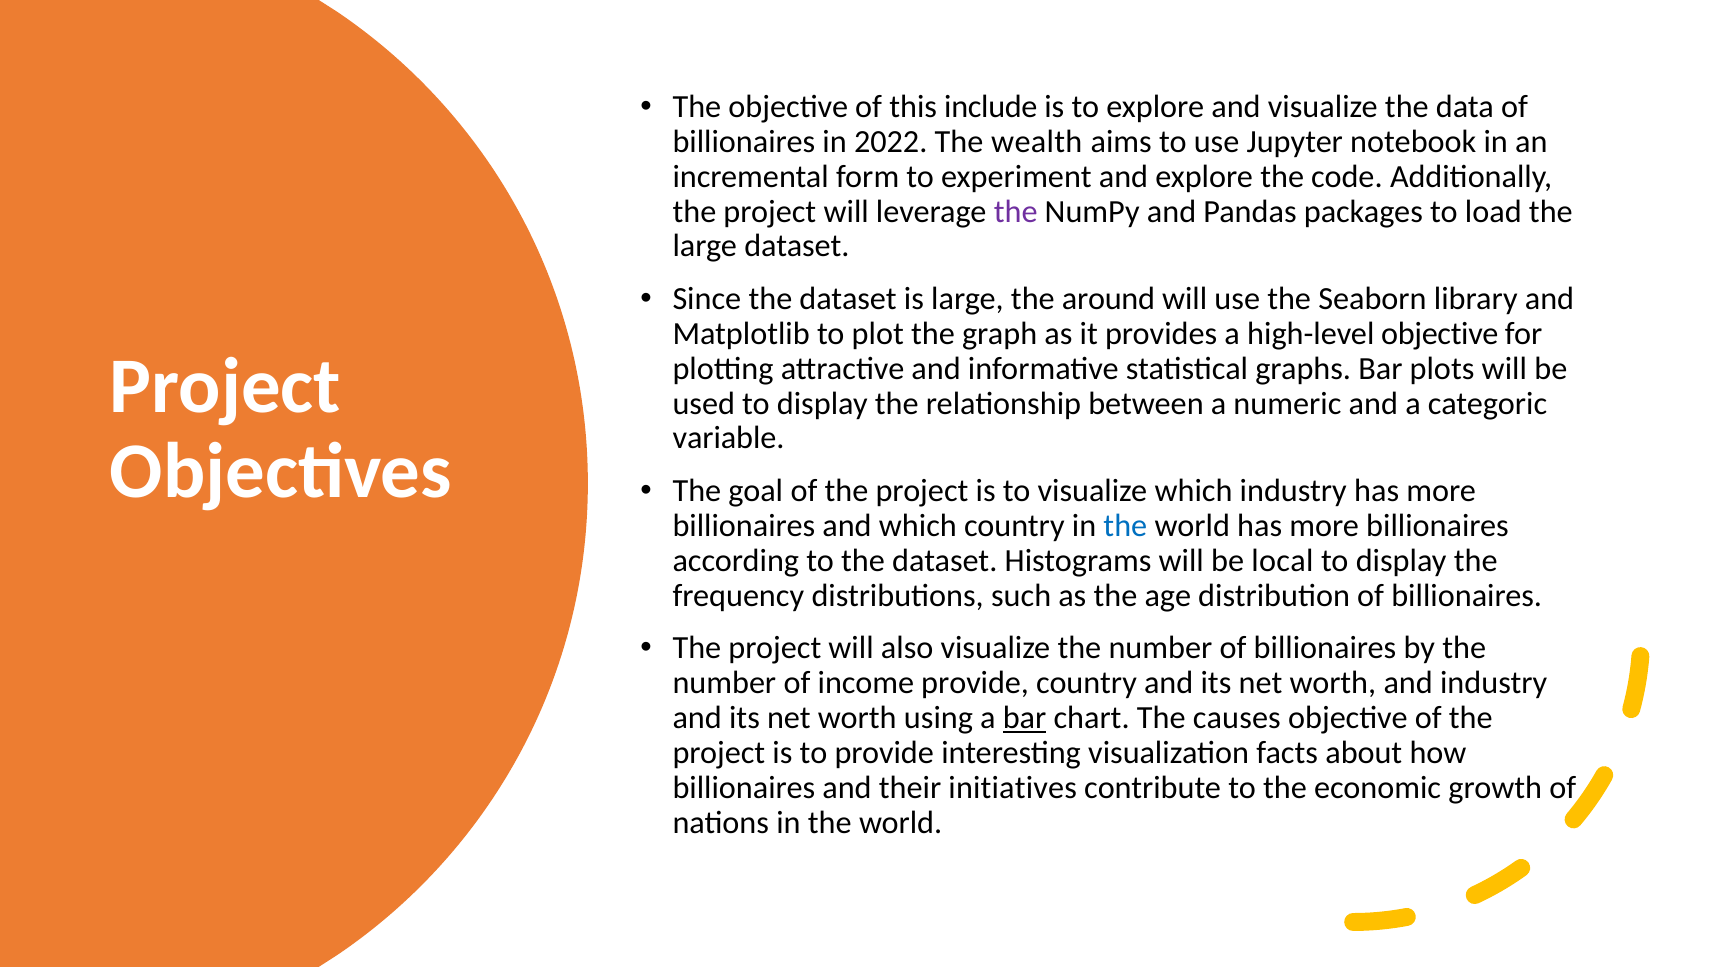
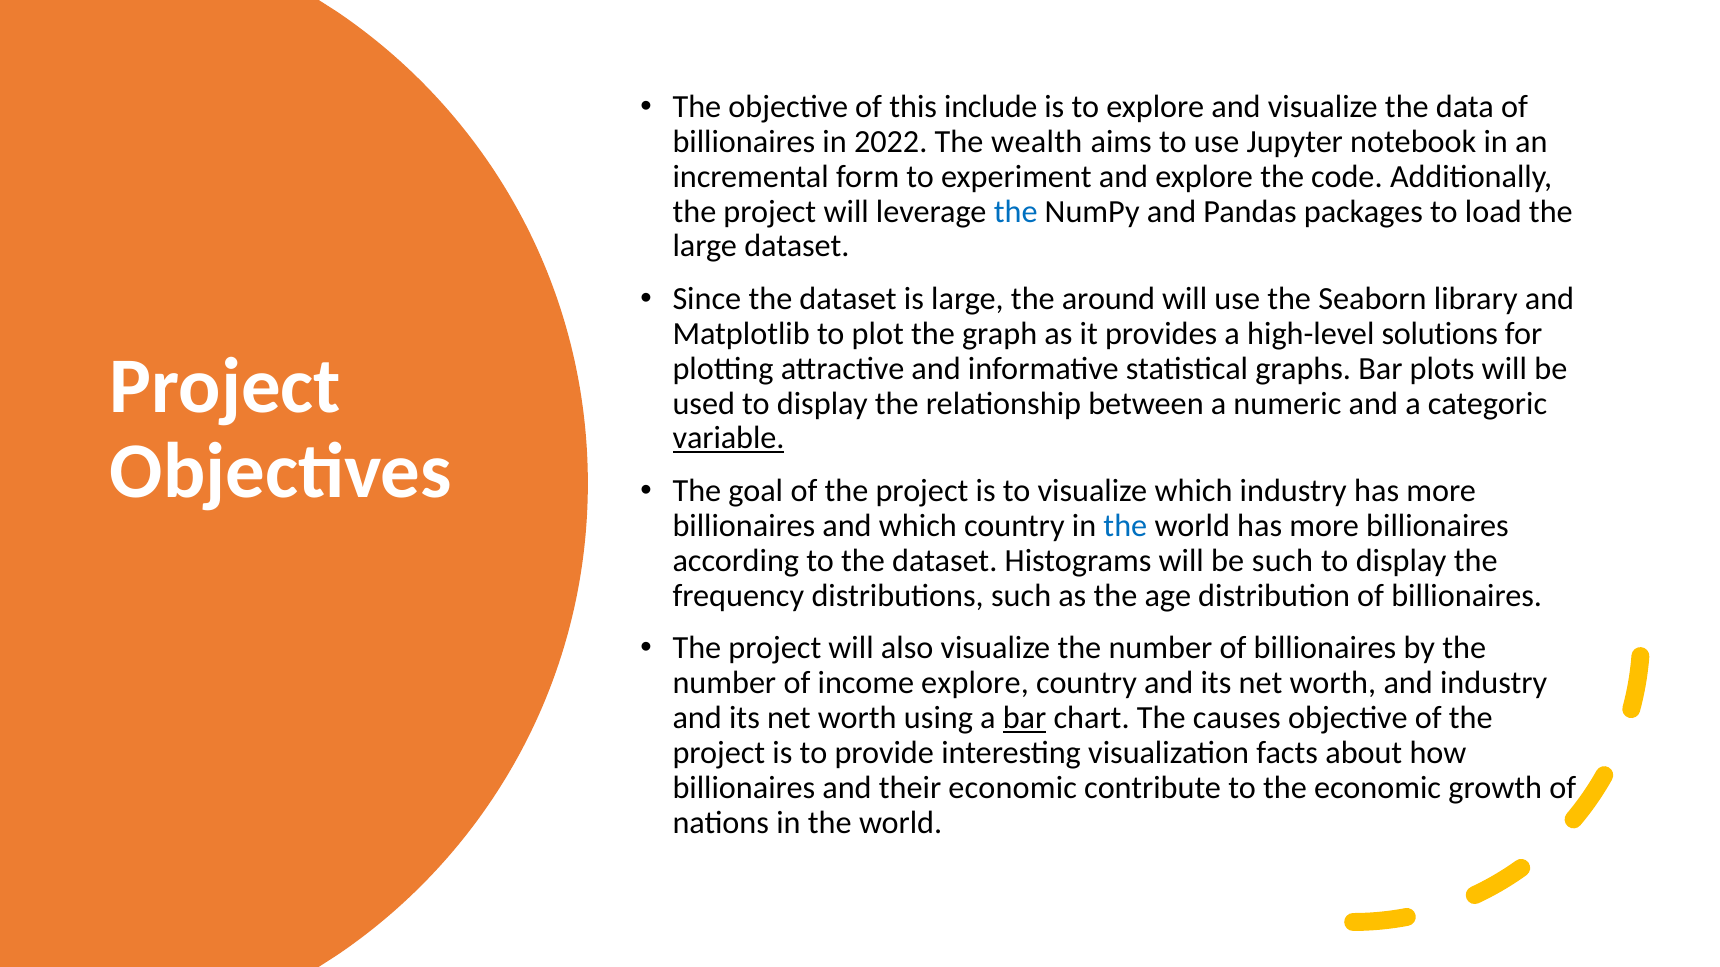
the colour: purple -> blue (1016, 212)
high-level objective: objective -> solutions (1440, 334)
variable underline: none -> present (729, 439)
be local: local -> such (1282, 561)
income provide: provide -> explore (975, 683)
their initiatives: initiatives -> economic (1013, 788)
